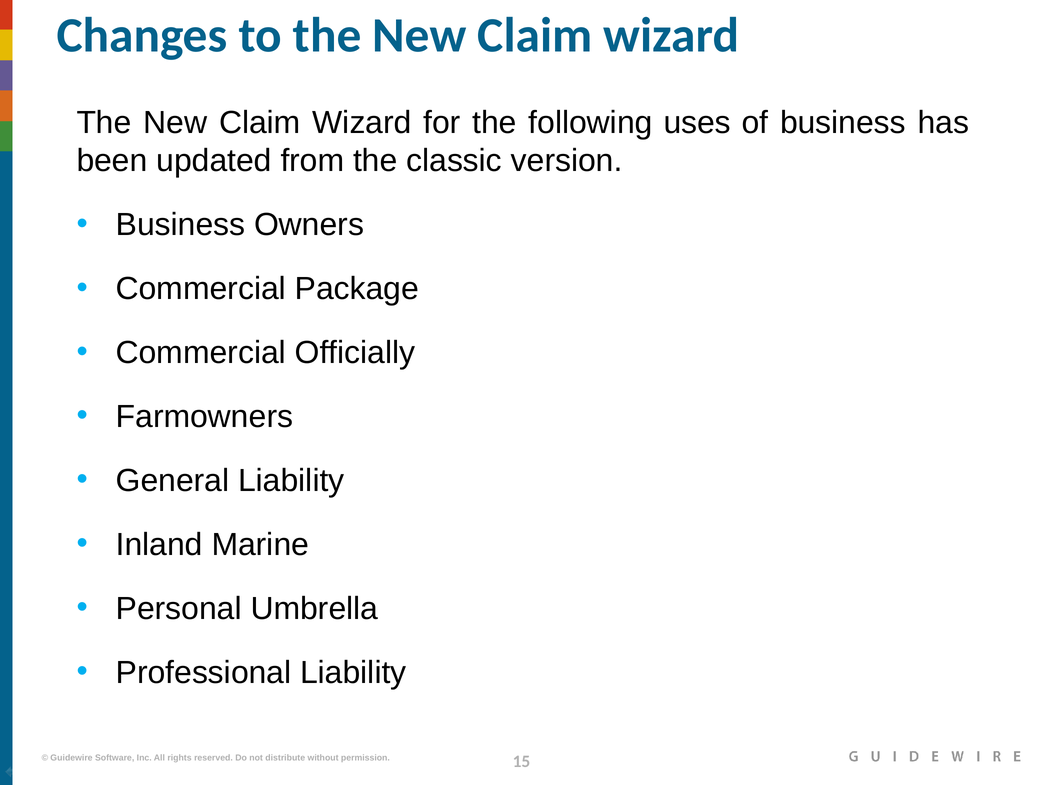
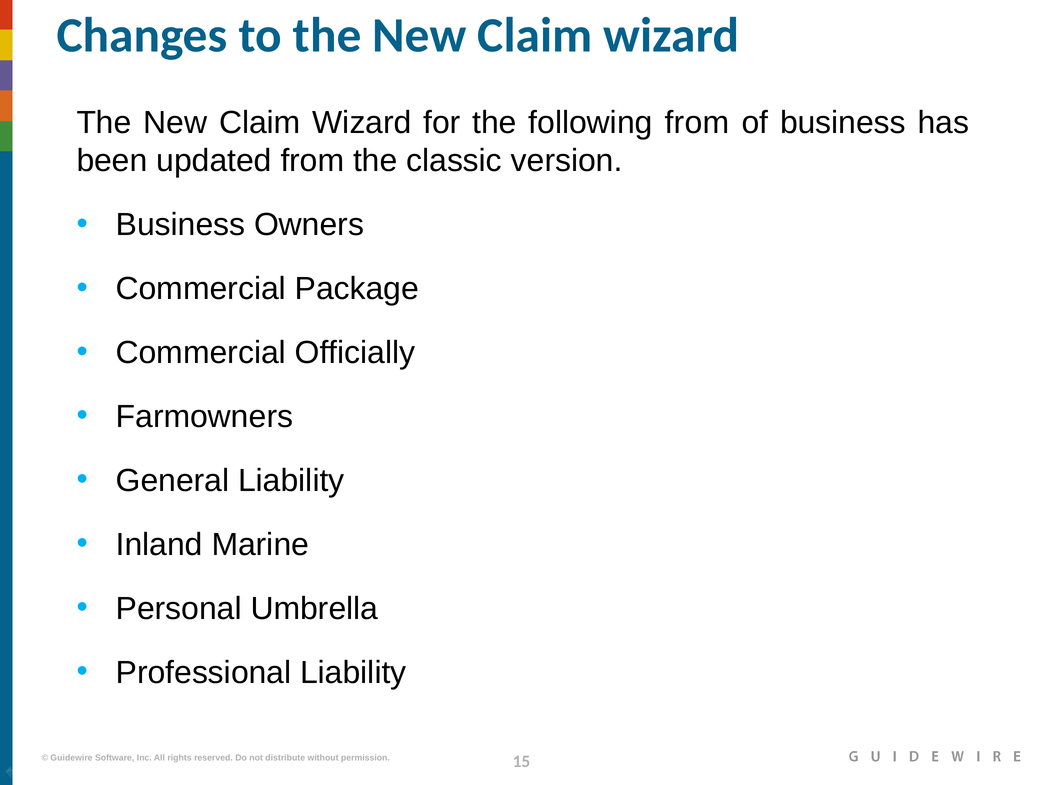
following uses: uses -> from (697, 123)
